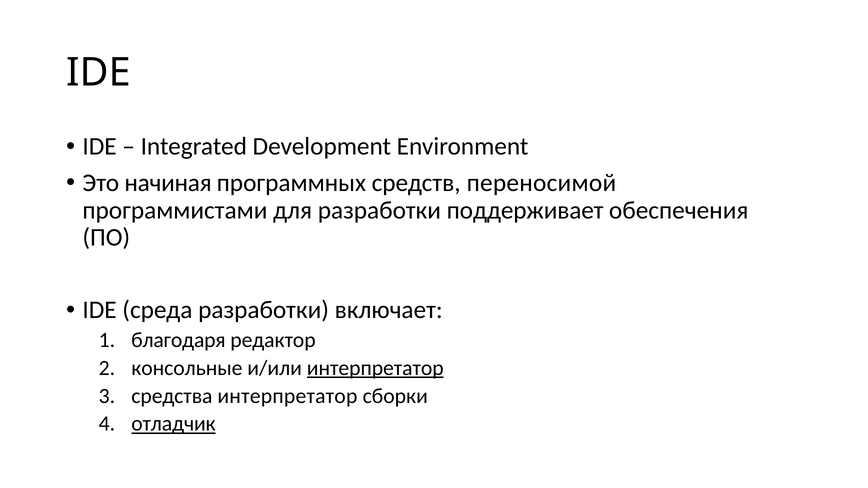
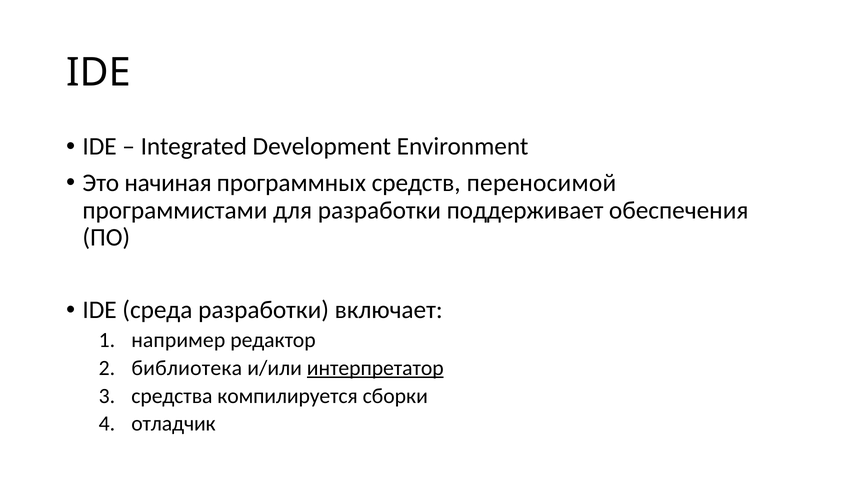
благодаря: благодаря -> например (178, 340)
консольные: консольные -> библиотека (187, 368)
средства интерпретатор: интерпретатор -> компилируется (288, 396)
отладчик underline: present -> none (173, 424)
